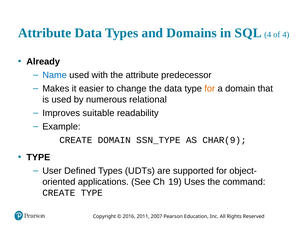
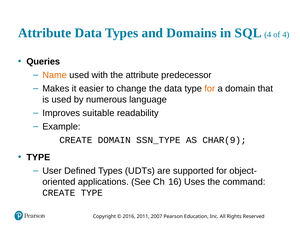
Already: Already -> Queries (43, 62)
Name colour: blue -> orange (55, 75)
relational: relational -> language (148, 100)
19: 19 -> 16 (175, 182)
